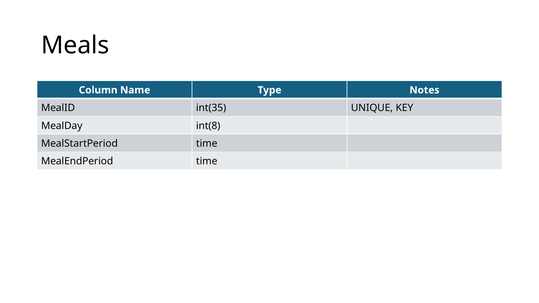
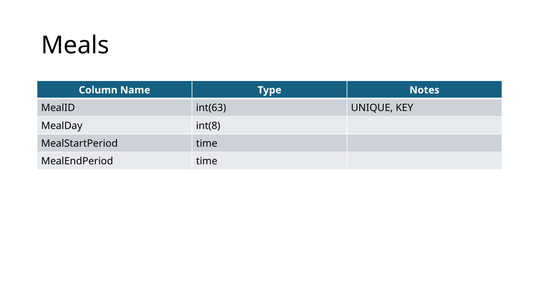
int(35: int(35 -> int(63 (211, 108)
